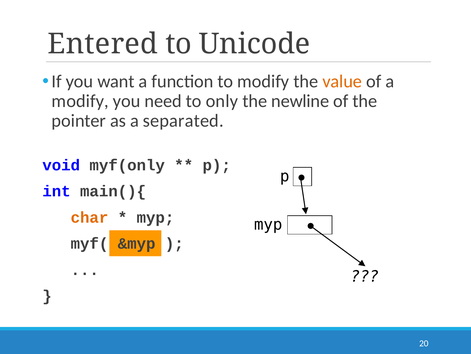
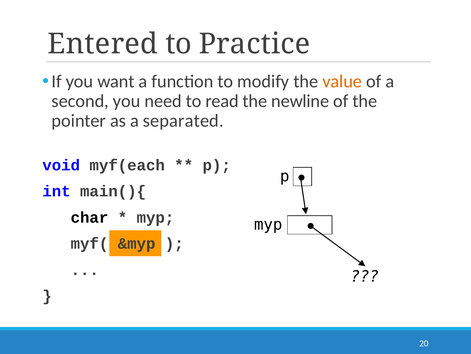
Unicode: Unicode -> Practice (254, 44)
modify: modify -> second (80, 101)
only: only -> read (222, 101)
myf(only: myf(only -> myf(each (127, 165)
char colour: orange -> black (89, 217)
